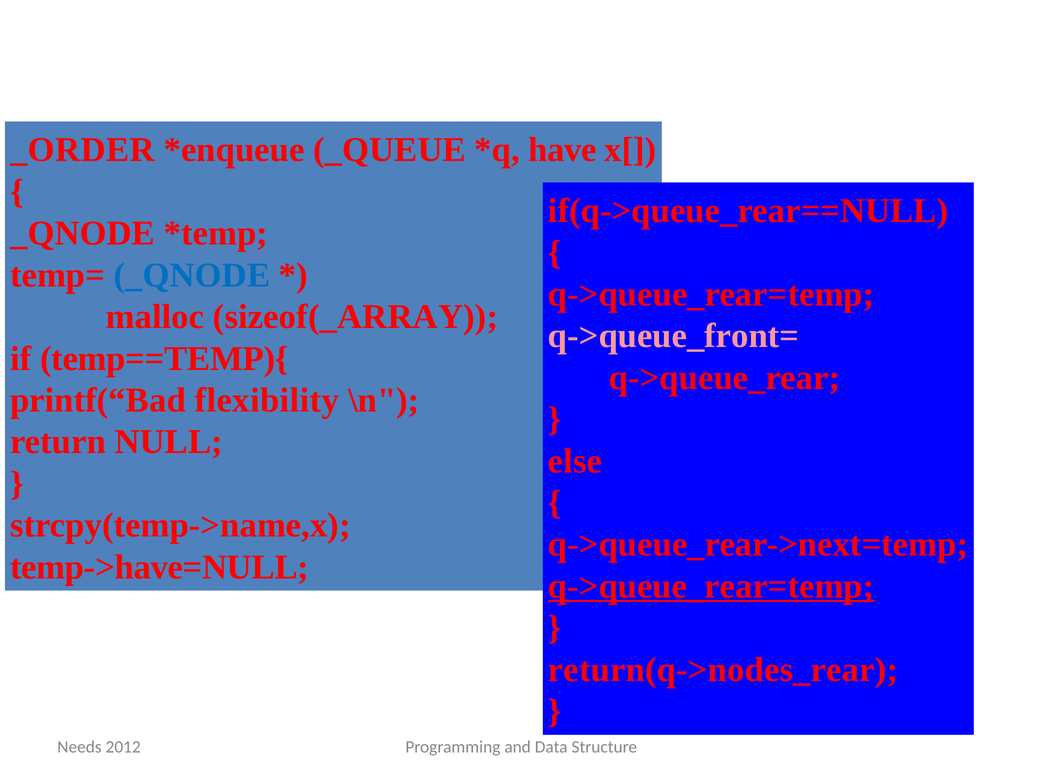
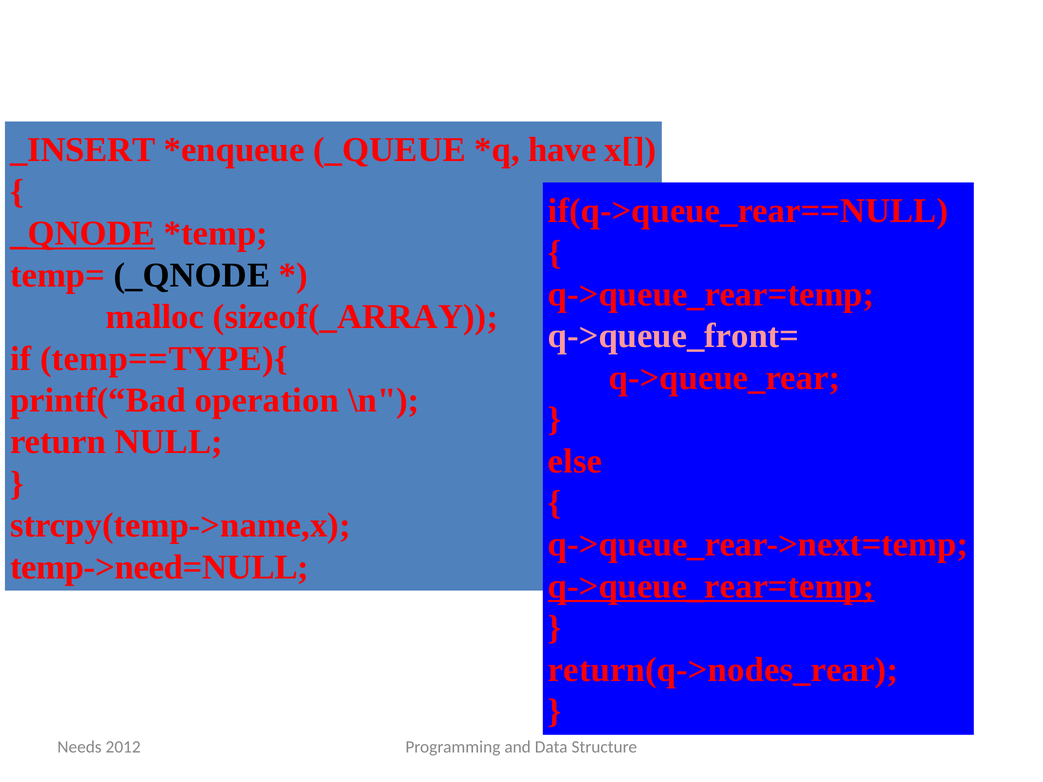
_ORDER: _ORDER -> _INSERT (83, 150)
_QNODE underline: none -> present (83, 234)
_QNODE colour: blue -> black (192, 275)
temp==TEMP){: temp==TEMP){ -> temp==TYPE){ (164, 359)
flexibility: flexibility -> operation (267, 400)
temp->have=NULL: temp->have=NULL -> temp->need=NULL (159, 567)
